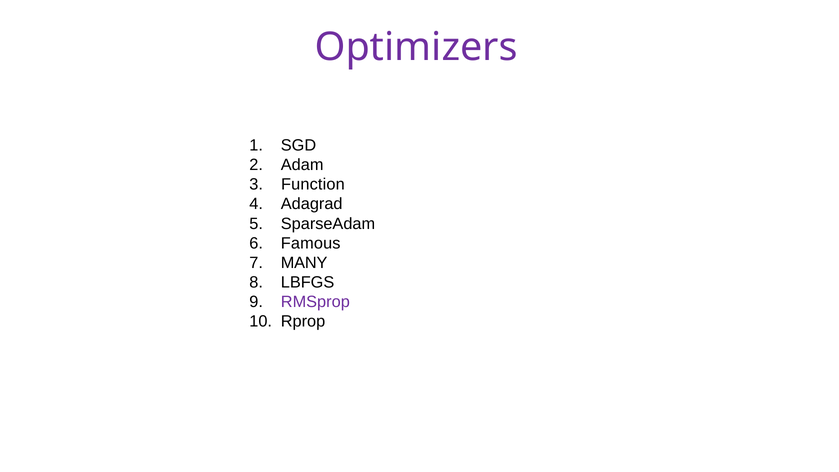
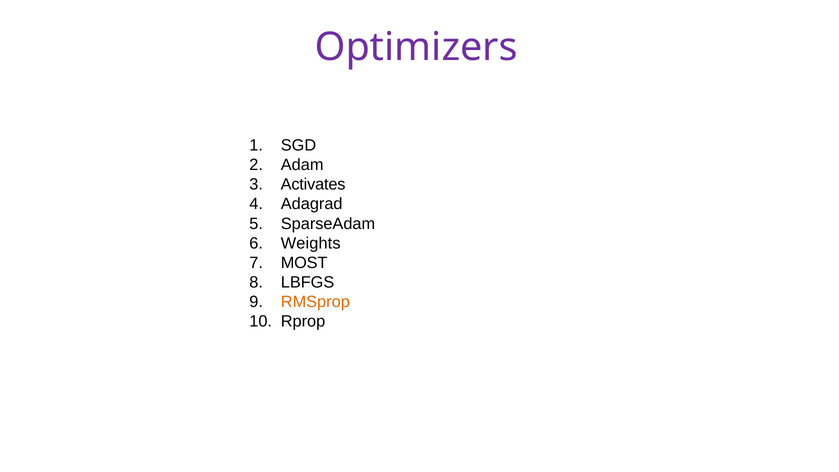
Function: Function -> Activates (313, 184)
Famous: Famous -> Weights (311, 243)
MANY: MANY -> MOST (304, 263)
RMSprop colour: purple -> orange (315, 302)
